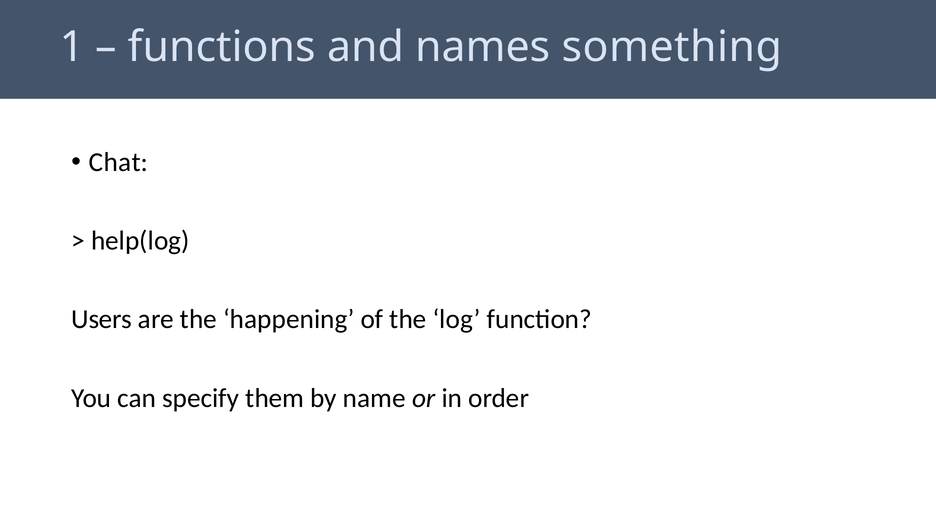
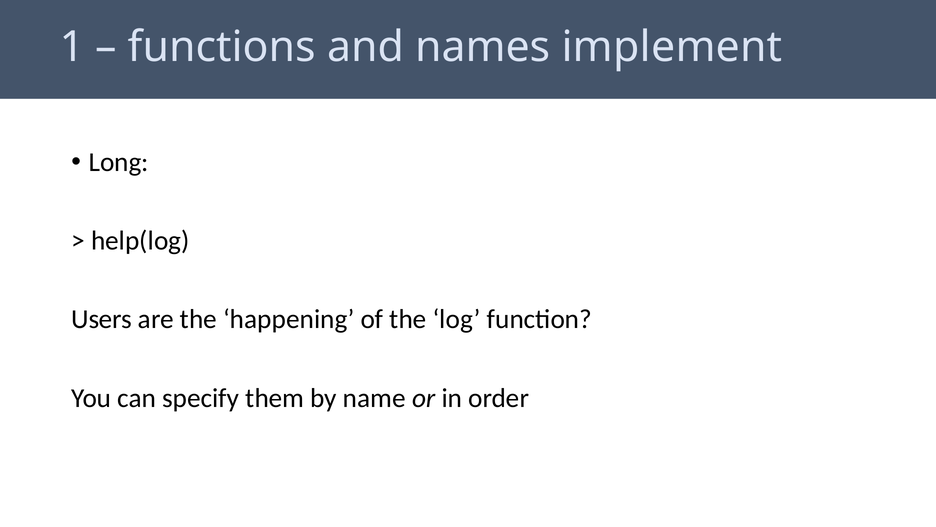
something: something -> implement (672, 47)
Chat: Chat -> Long (119, 162)
